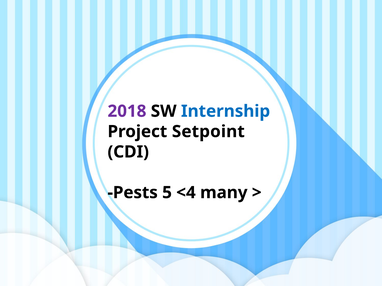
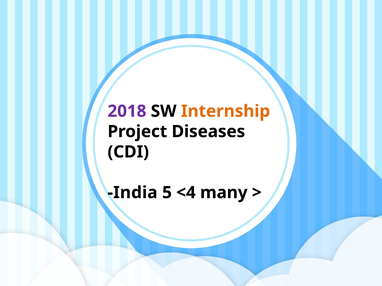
Internship colour: blue -> orange (226, 111)
Setpoint: Setpoint -> Diseases (208, 132)
Pests: Pests -> India (133, 193)
